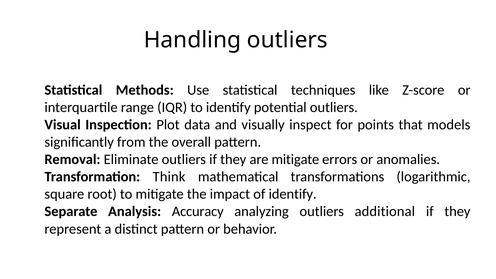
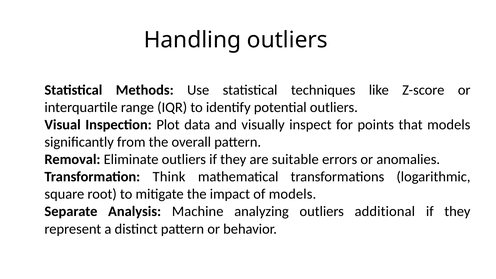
are mitigate: mitigate -> suitable (295, 159)
of identify: identify -> models (293, 194)
Accuracy: Accuracy -> Machine (198, 212)
